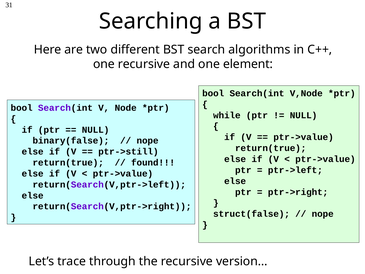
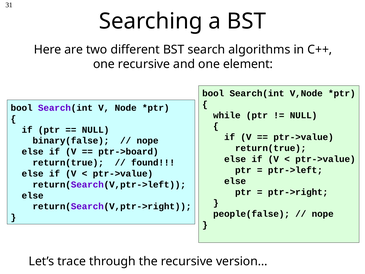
ptr->still: ptr->still -> ptr->board (128, 152)
struct(false: struct(false -> people(false (252, 214)
